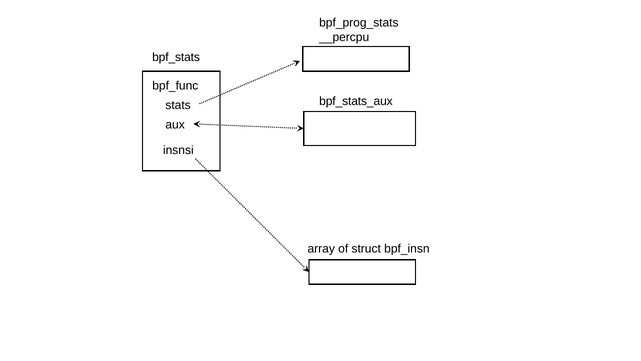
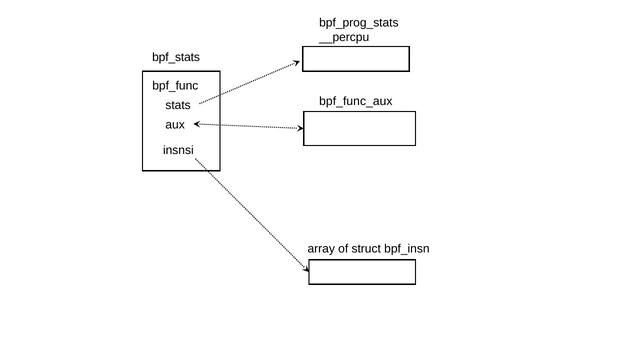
bpf_stats_aux: bpf_stats_aux -> bpf_func_aux (356, 101)
